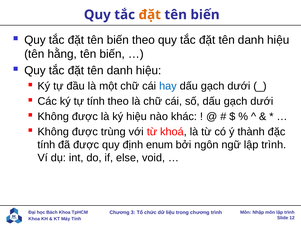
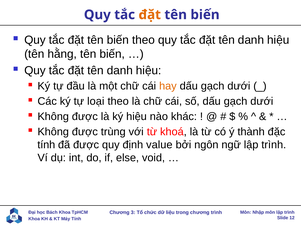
hay colour: blue -> orange (168, 86)
tự tính: tính -> loại (96, 101)
enum: enum -> value (159, 145)
